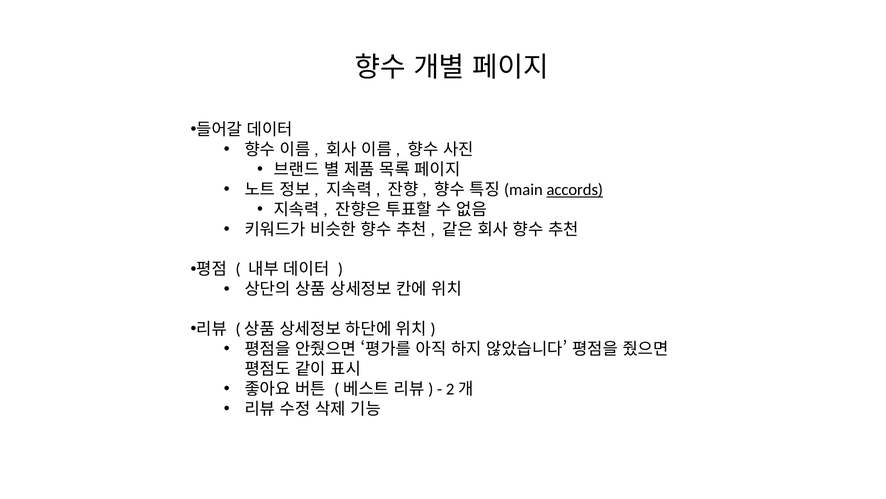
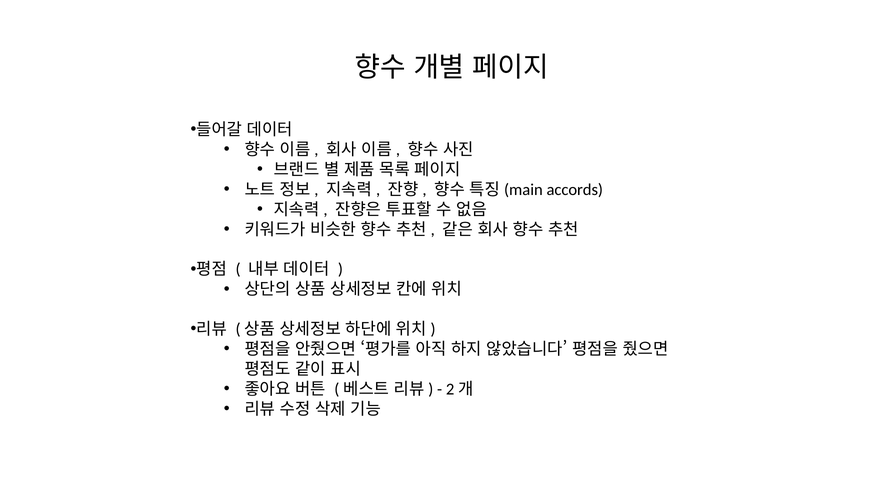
accords underline: present -> none (575, 189)
